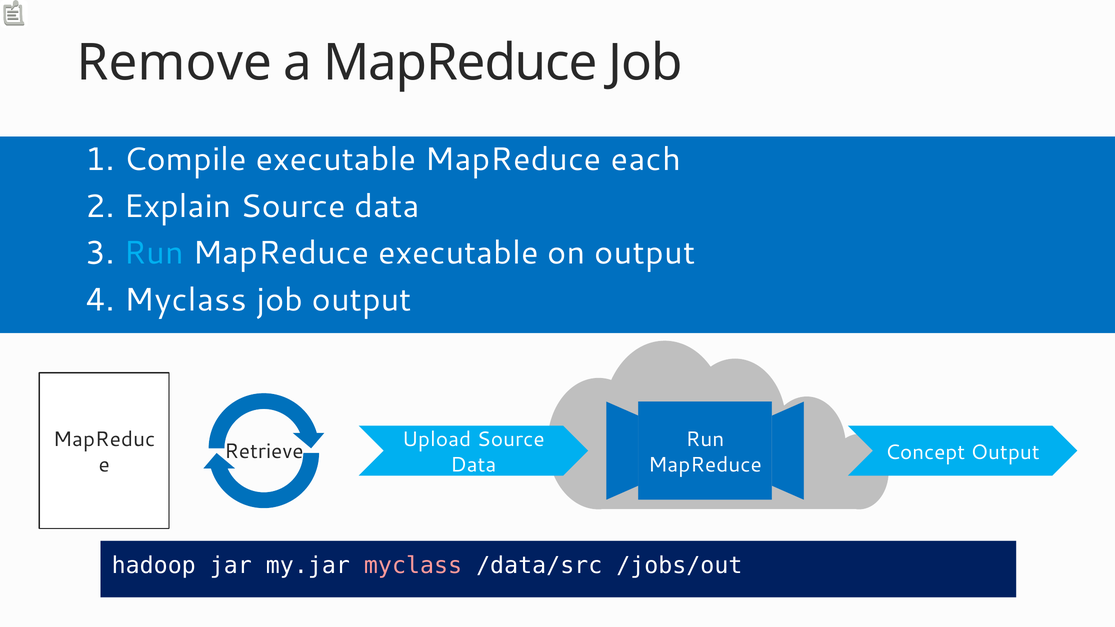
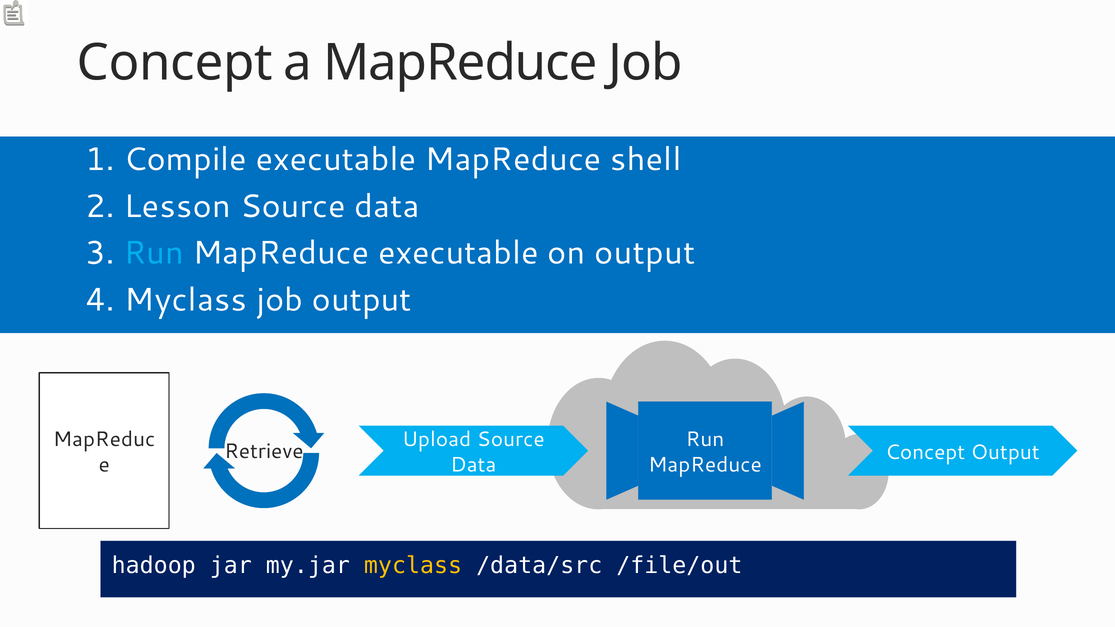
Remove: Remove -> Concept (175, 63)
each: each -> shell (646, 160)
Explain: Explain -> Lesson (177, 206)
myclass colour: pink -> yellow (413, 566)
/jobs/out: /jobs/out -> /file/out (679, 566)
